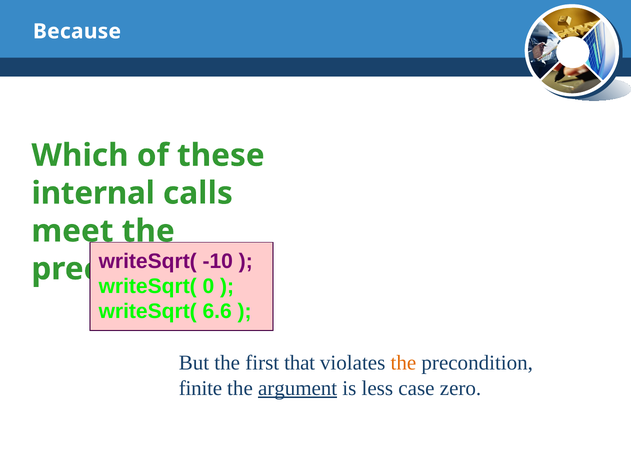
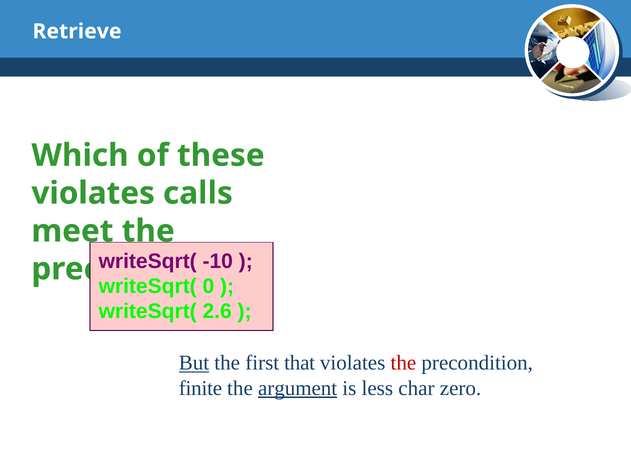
Because: Because -> Retrieve (77, 31)
internal: internal -> violates (93, 193)
6.6: 6.6 -> 2.6 (217, 312)
But underline: none -> present (194, 363)
the colour: orange -> red (403, 363)
case: case -> char (416, 388)
